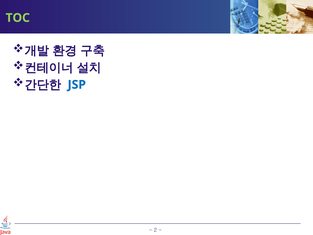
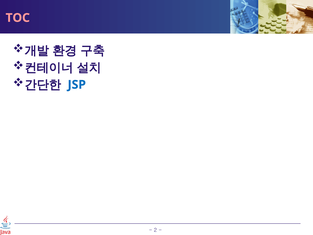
TOC colour: light green -> pink (18, 18)
